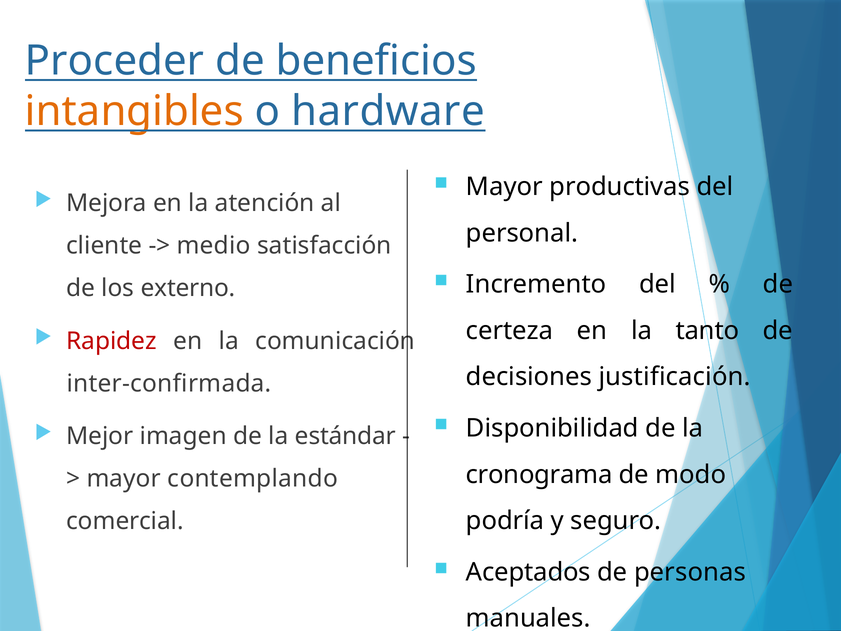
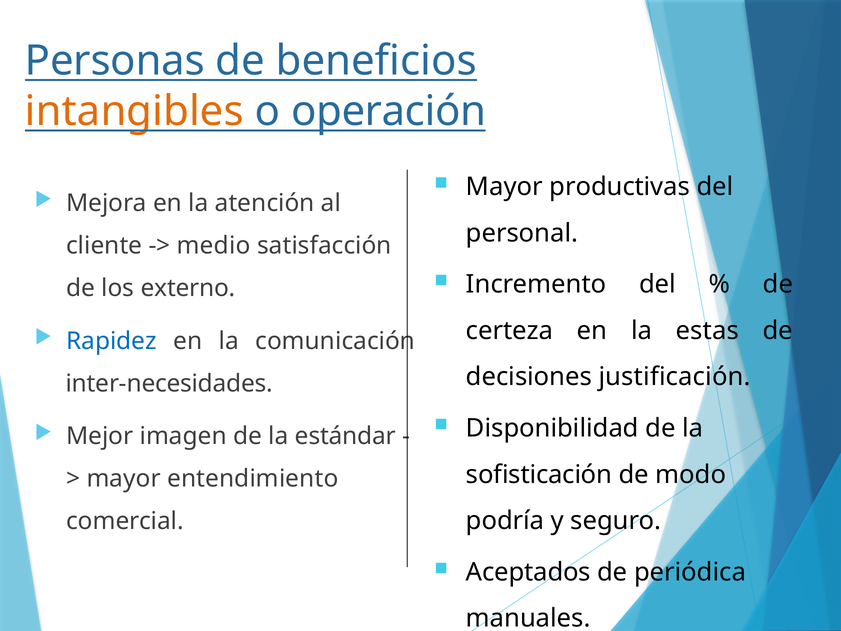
Proceder: Proceder -> Personas (115, 61)
hardware: hardware -> operación (389, 111)
tanto: tanto -> estas (707, 331)
Rapidez colour: red -> blue (112, 341)
inter-confirmada: inter-confirmada -> inter-necesidades (169, 383)
cronograma: cronograma -> sofisticación (539, 474)
contemplando: contemplando -> entendimiento (253, 479)
personas: personas -> periódica (690, 572)
